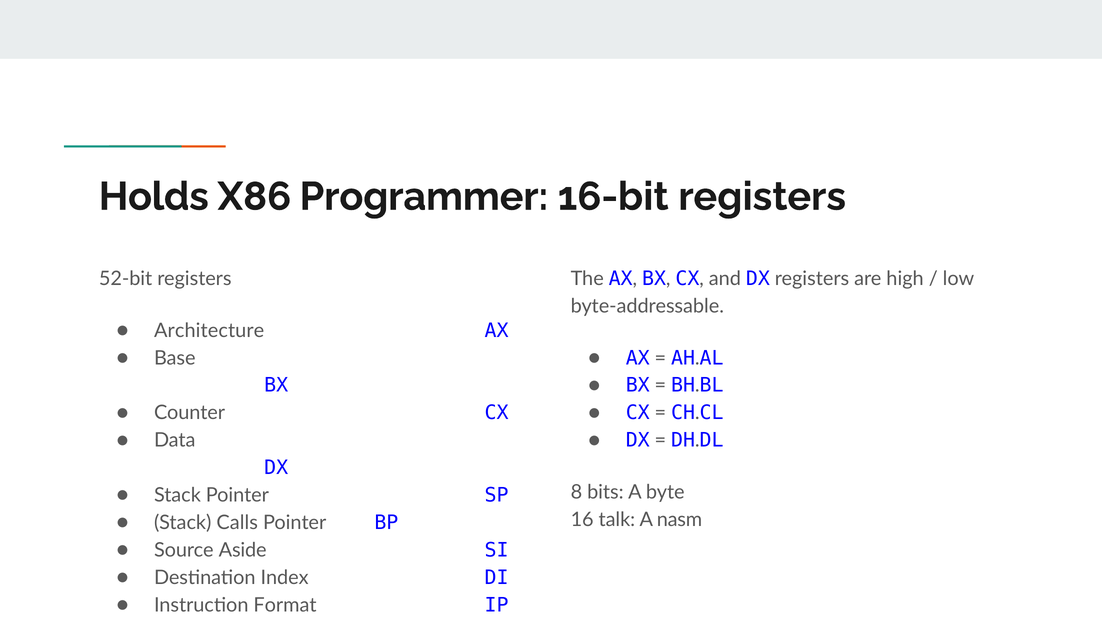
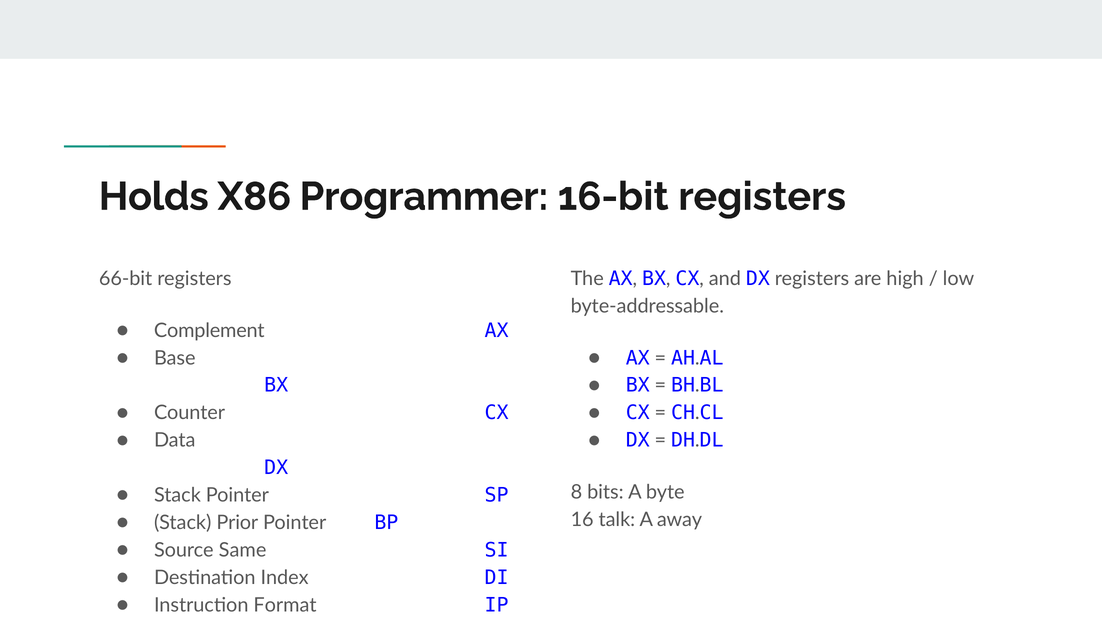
52-bit: 52-bit -> 66-bit (126, 278)
Architecture: Architecture -> Complement (209, 330)
nasm: nasm -> away (679, 520)
Calls: Calls -> Prior (237, 523)
Aside: Aside -> Same (243, 550)
